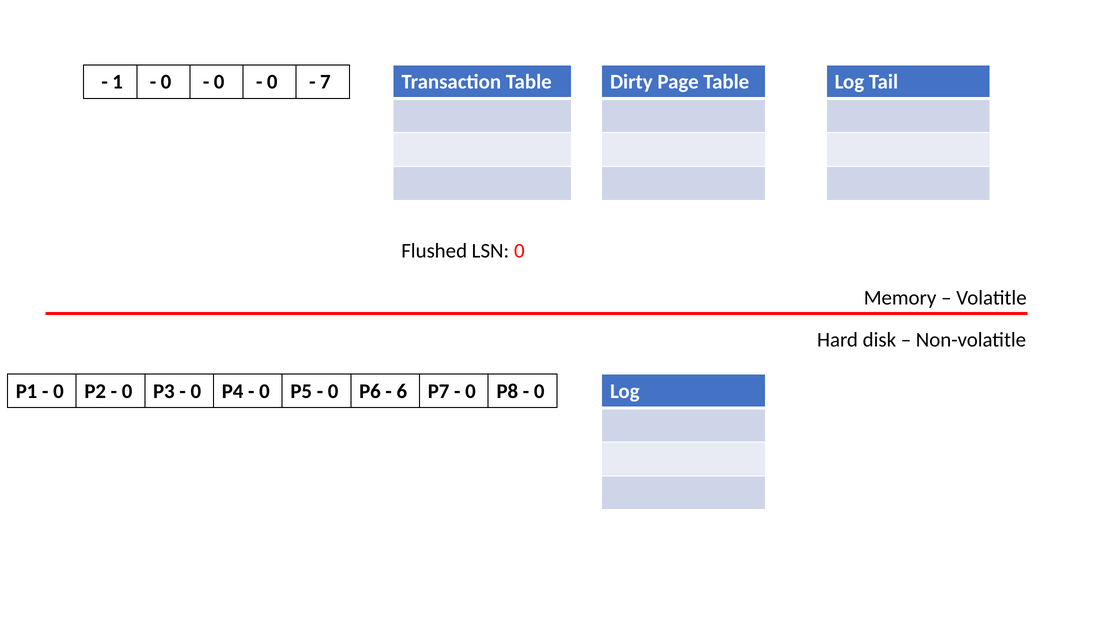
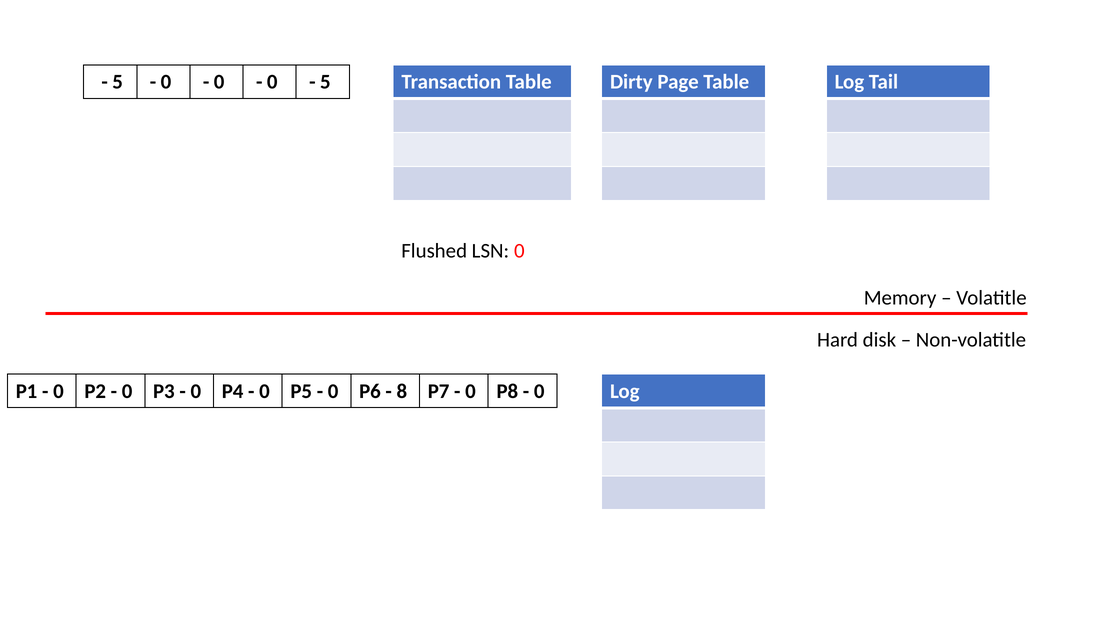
1: 1 -> 5 (118, 82)
7: 7 -> 5 (325, 82)
6: 6 -> 8 (402, 391)
